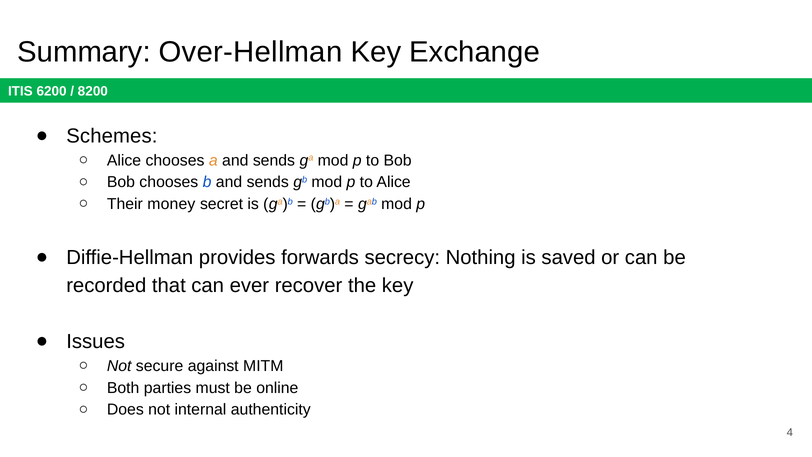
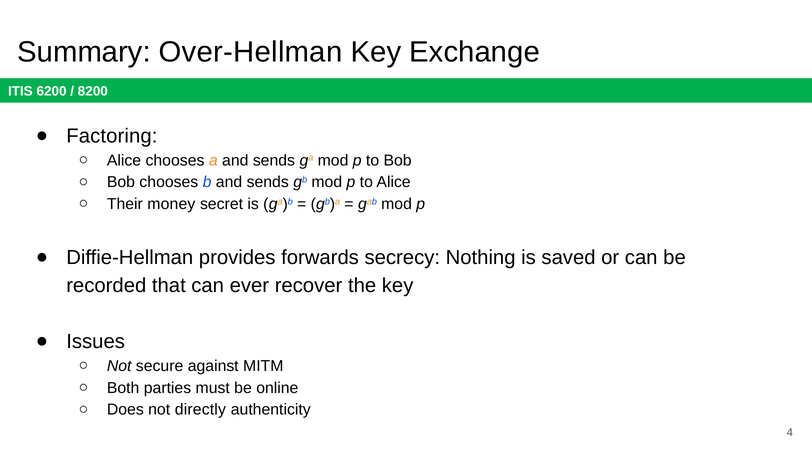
Schemes: Schemes -> Factoring (112, 136)
internal: internal -> directly (200, 409)
